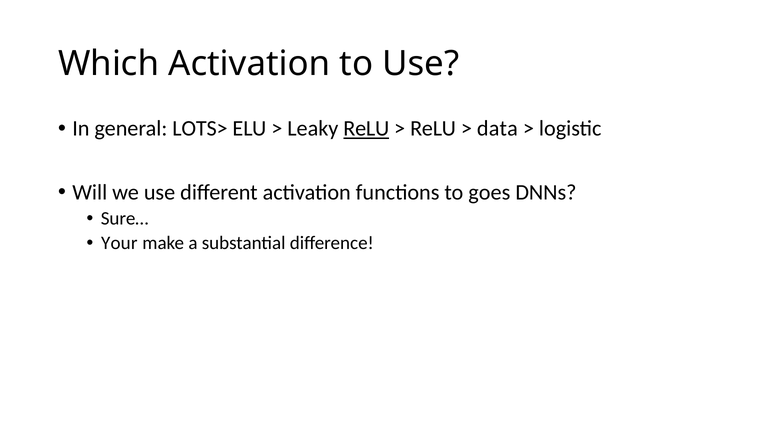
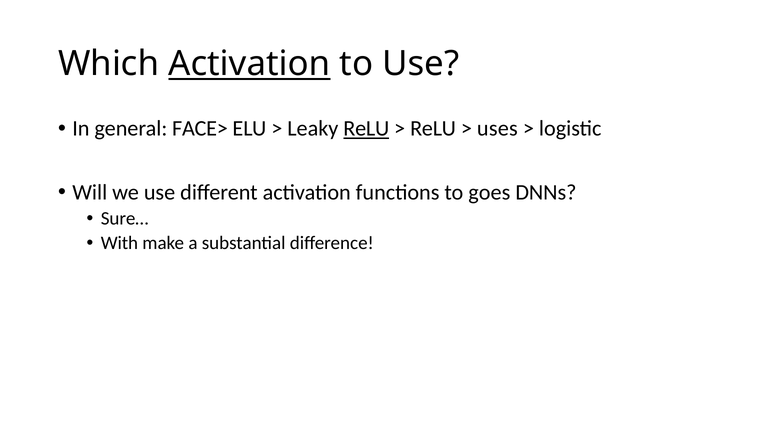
Activation underline: none -> present (249, 64)
LOTS>: LOTS> -> FACE> (200, 129)
data: data -> uses (497, 129)
Your: Your -> With (119, 243)
